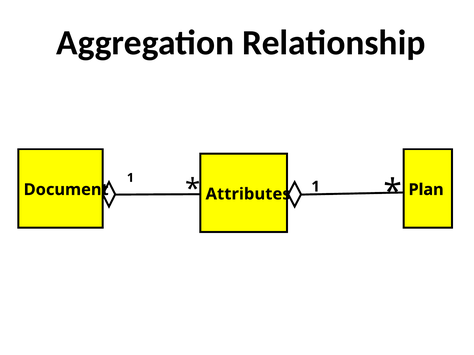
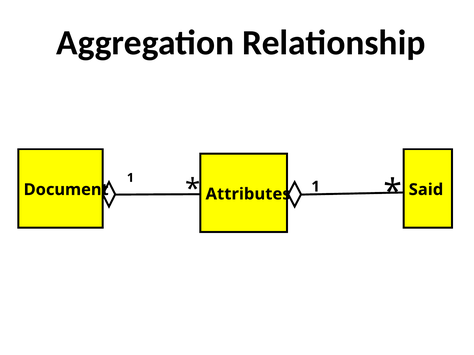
Plan: Plan -> Said (426, 190)
